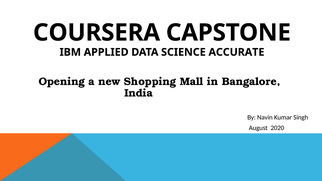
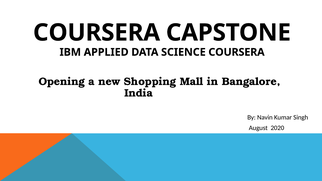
SCIENCE ACCURATE: ACCURATE -> COURSERA (236, 52)
